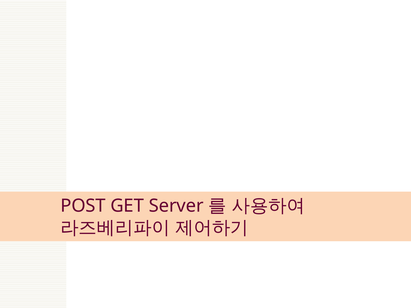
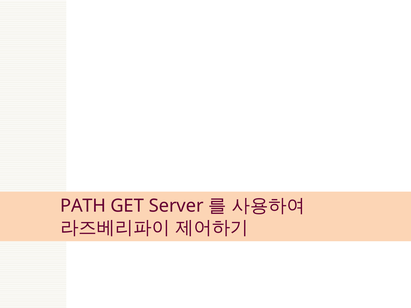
POST: POST -> PATH (83, 206)
